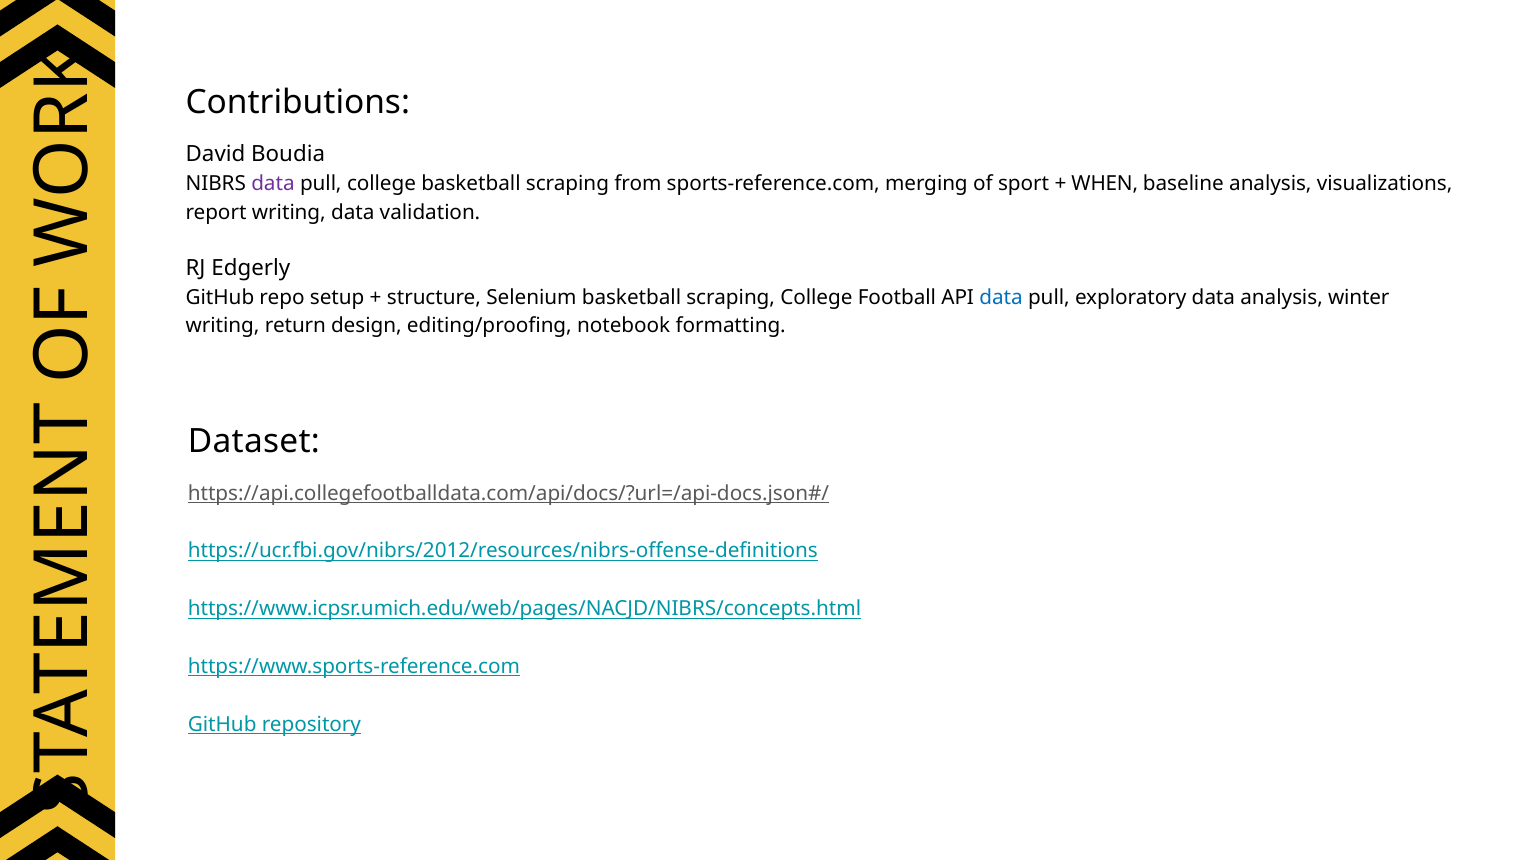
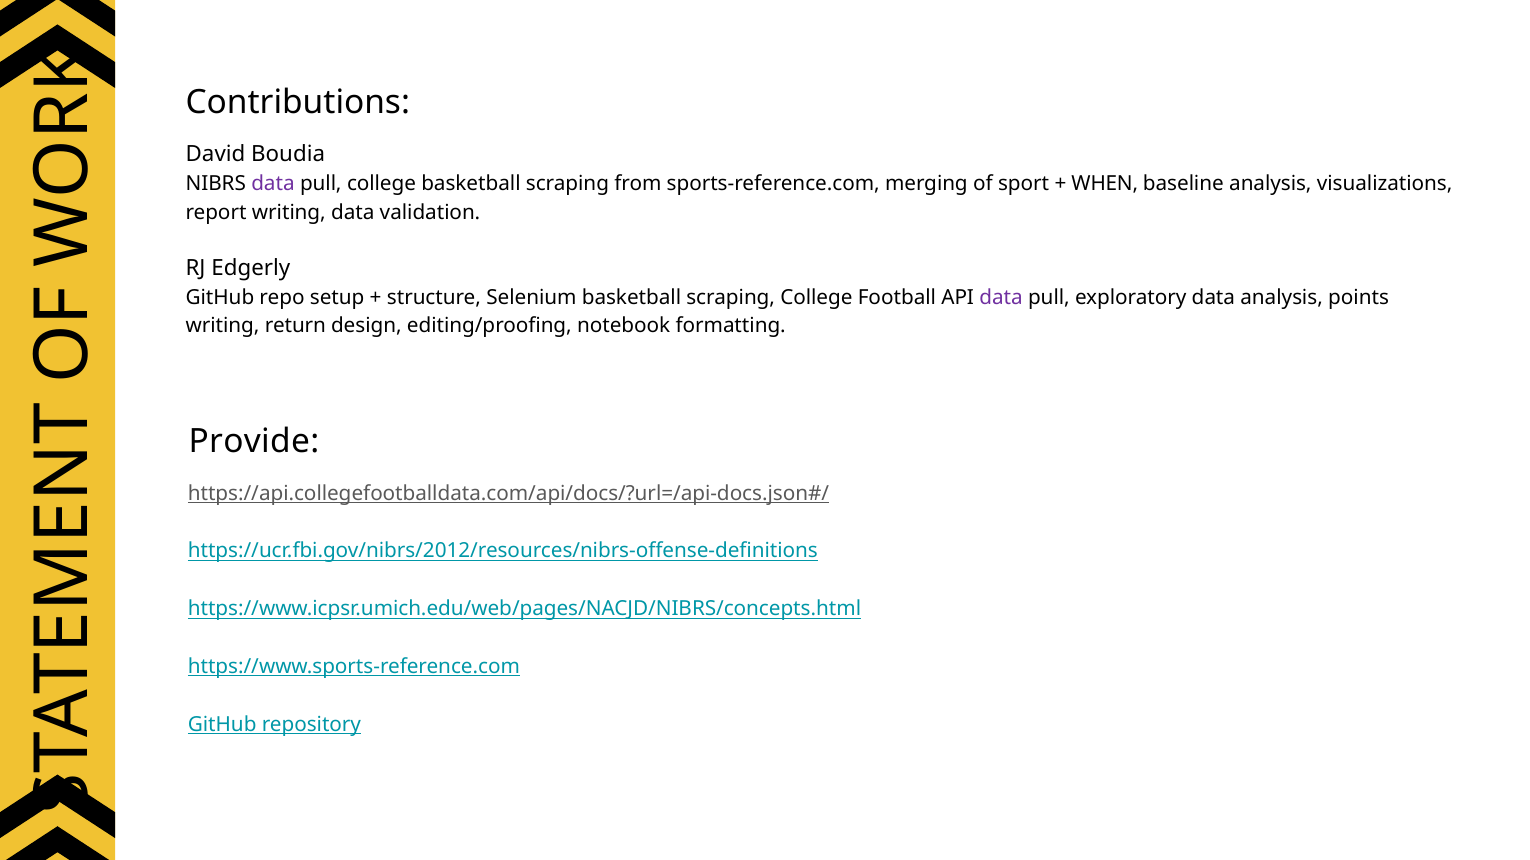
data colour: blue -> purple (1001, 297)
winter: winter -> points (1359, 297)
Dataset: Dataset -> Provide (254, 442)
